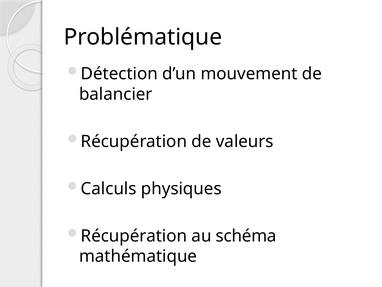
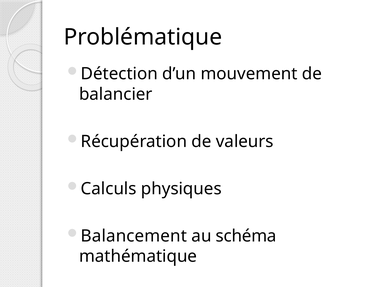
Récupération: Récupération -> Balancement (134, 236)
